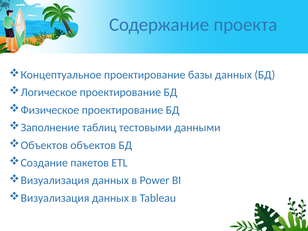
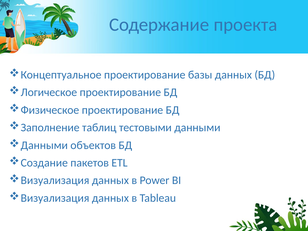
Объектов: Объектов -> Данными (44, 145)
